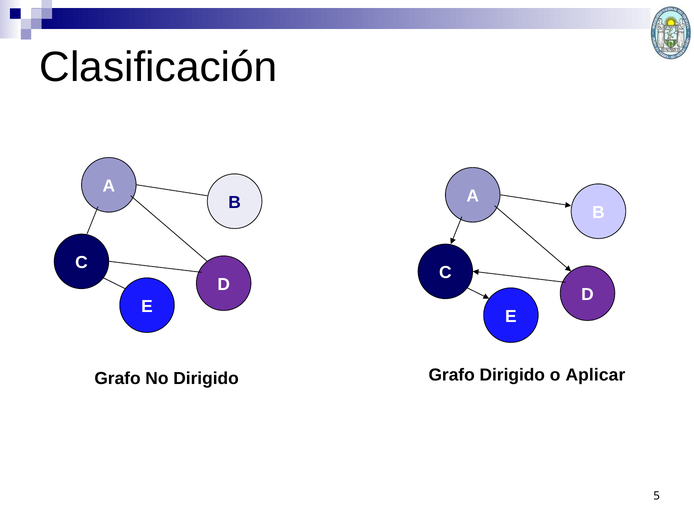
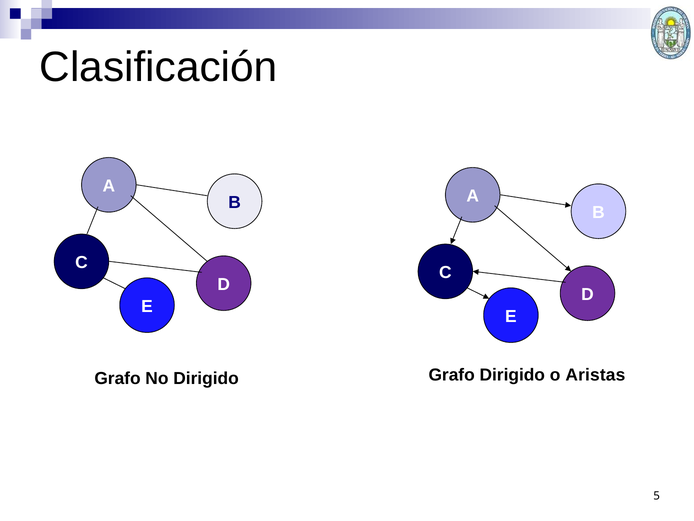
Aplicar: Aplicar -> Aristas (595, 374)
